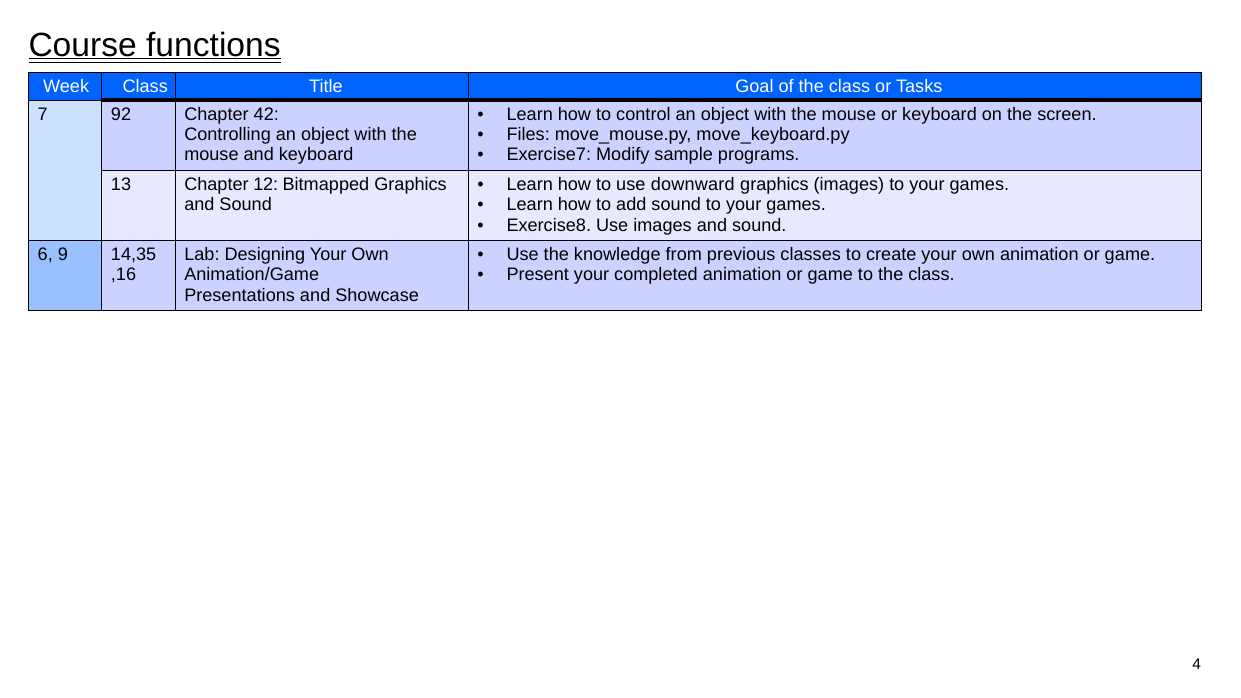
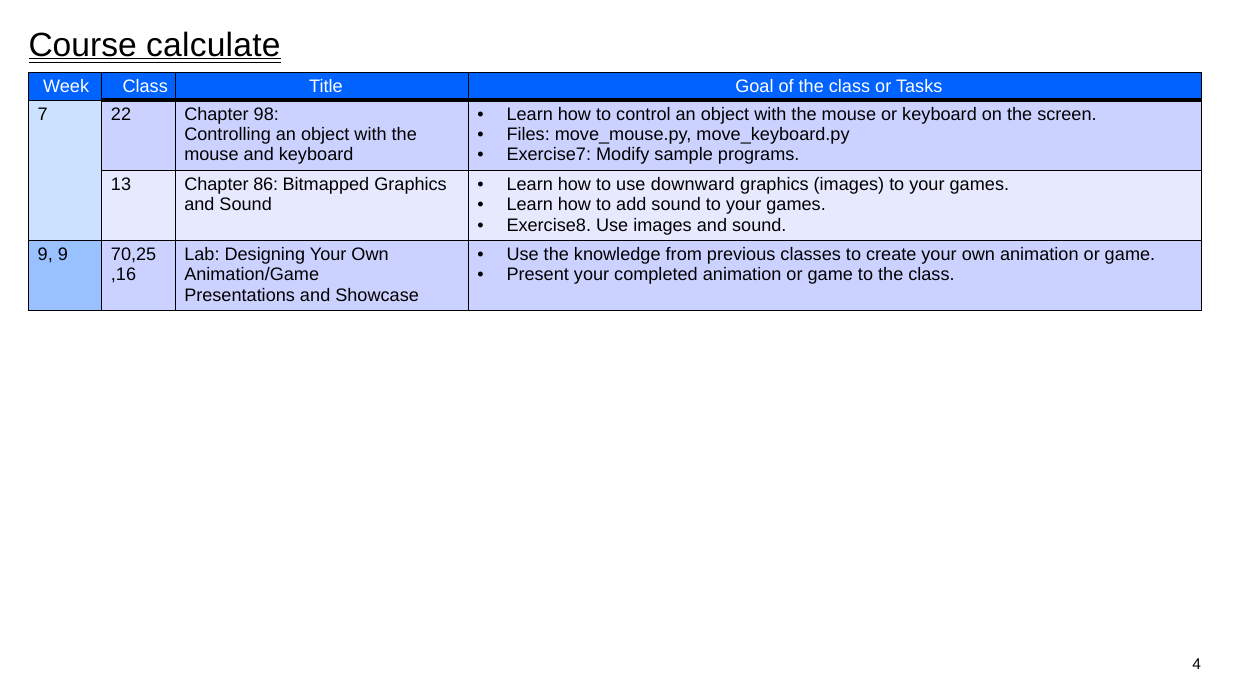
functions: functions -> calculate (213, 45)
92: 92 -> 22 (121, 114)
42: 42 -> 98 (266, 114)
12: 12 -> 86 (266, 184)
6: 6 -> 9 (45, 254)
14,35: 14,35 -> 70,25 (134, 254)
